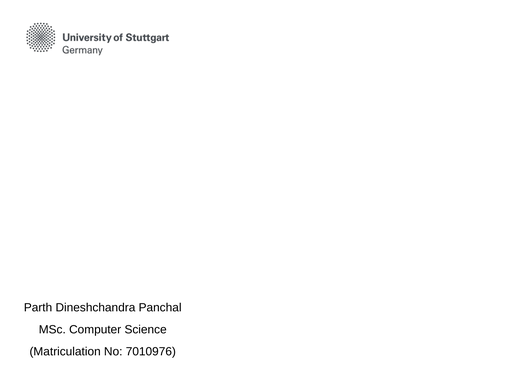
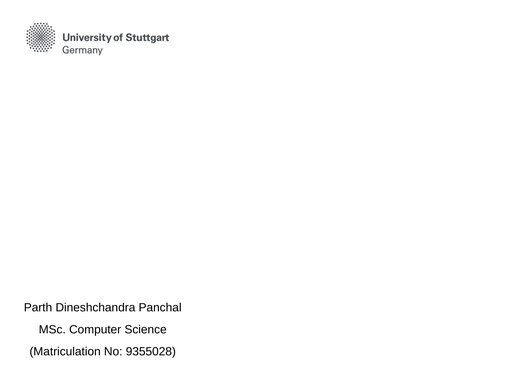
7010976: 7010976 -> 9355028 (151, 352)
